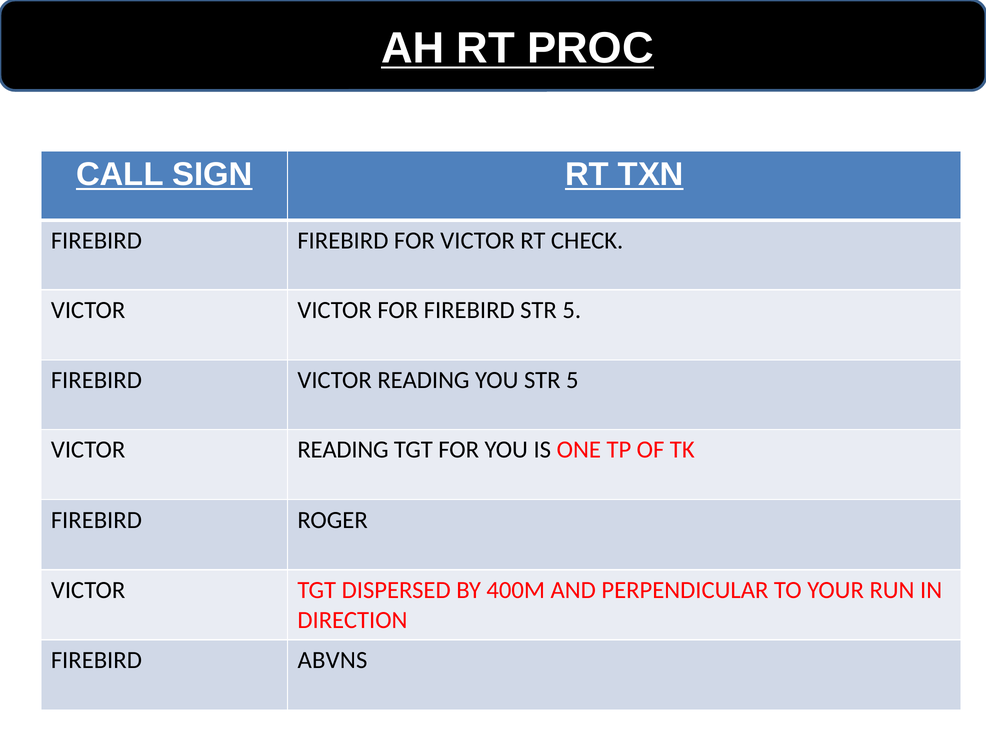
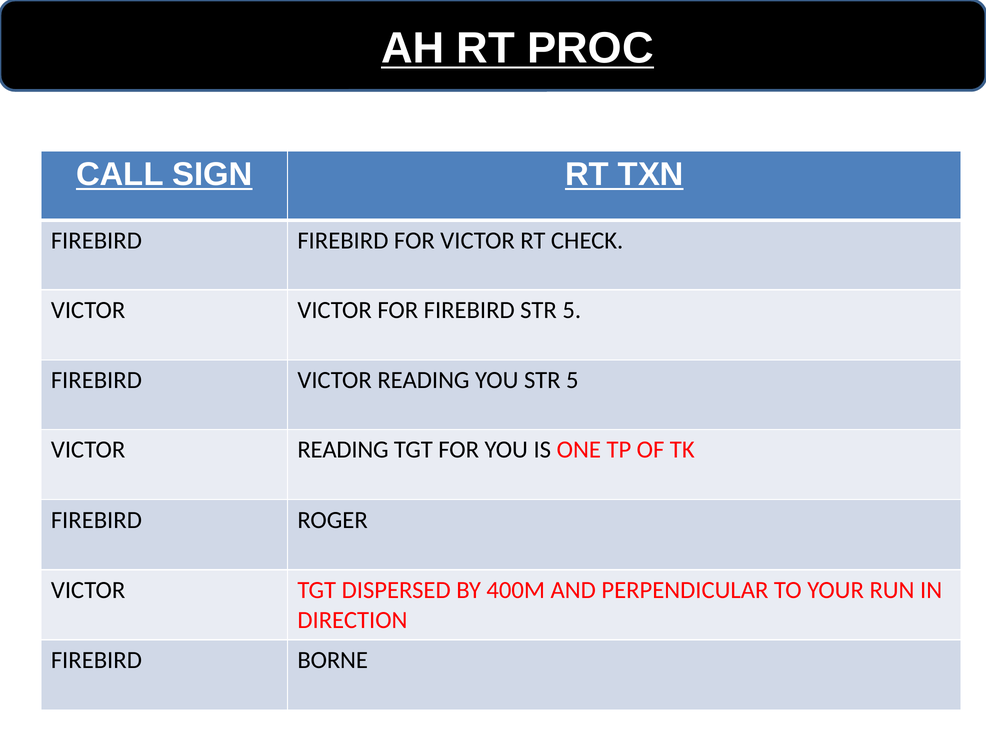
ABVNS: ABVNS -> BORNE (333, 660)
